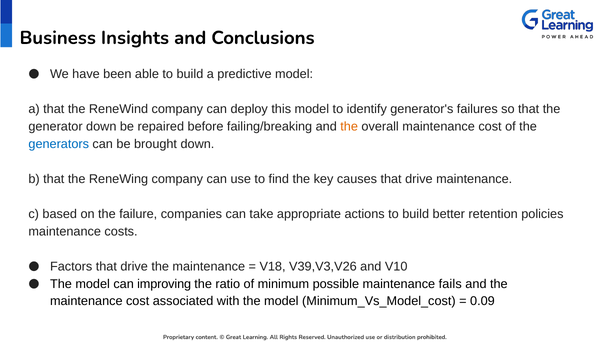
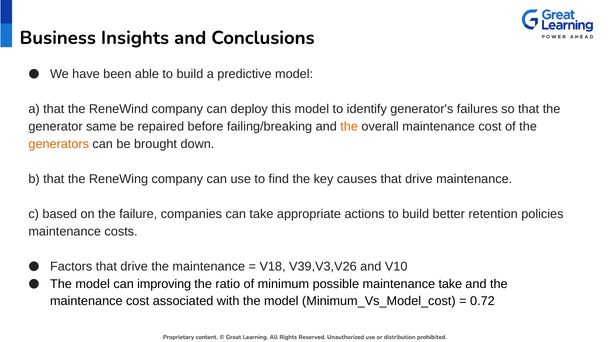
generator down: down -> same (101, 127)
generators colour: blue -> orange (59, 144)
maintenance fails: fails -> take (450, 284)
0.09: 0.09 -> 0.72 (482, 302)
